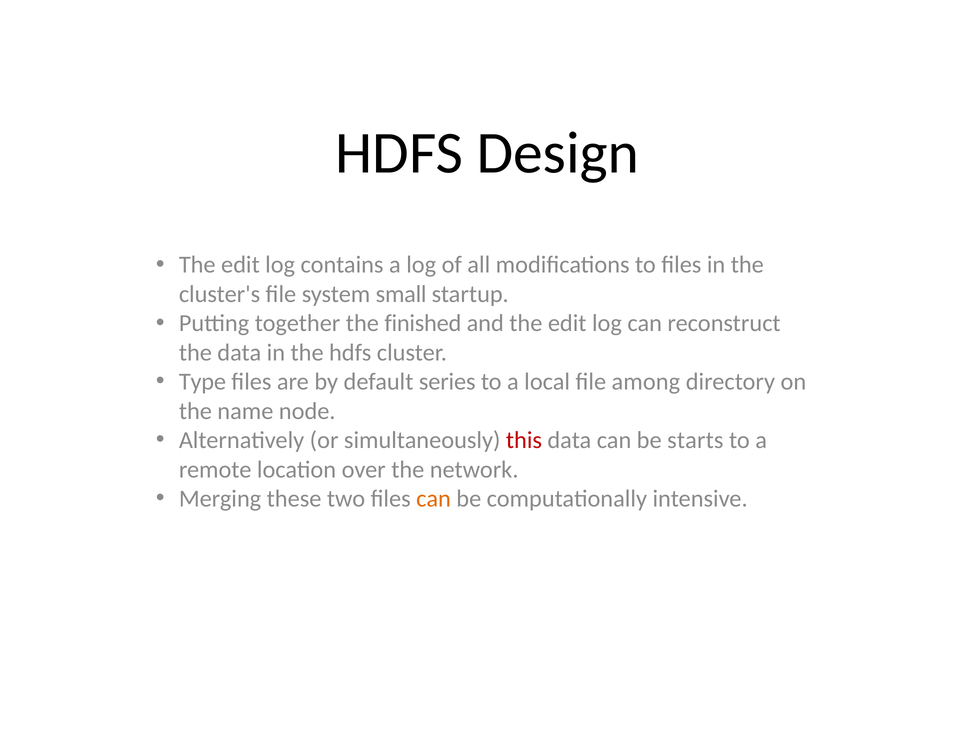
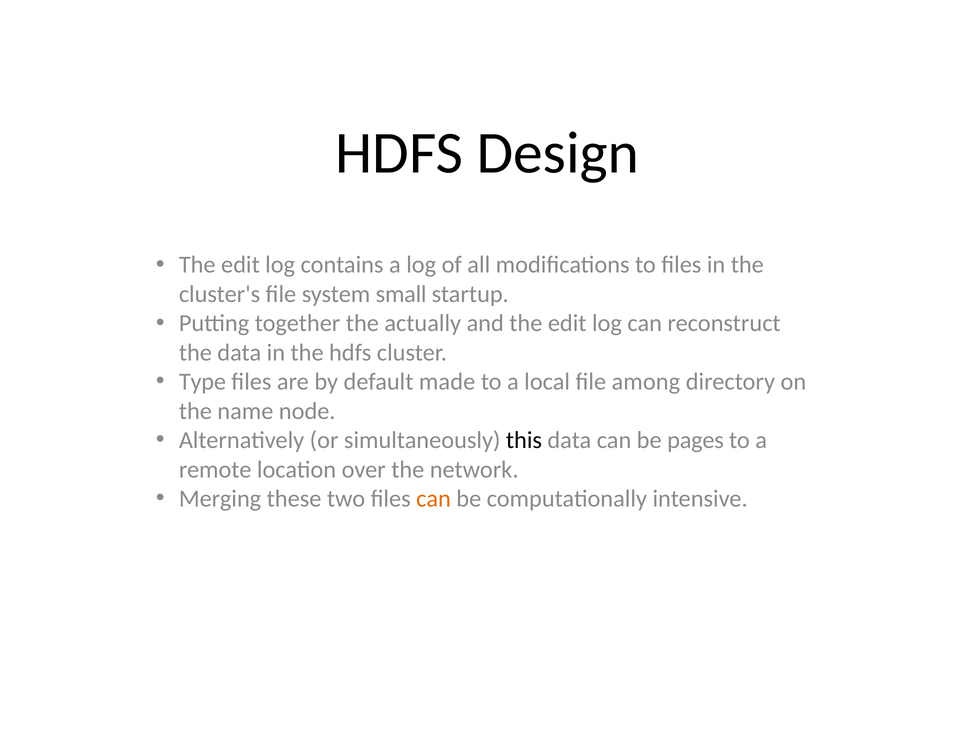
finished: finished -> actually (423, 323)
series: series -> made (447, 382)
this colour: red -> black (524, 440)
starts: starts -> pages (696, 440)
